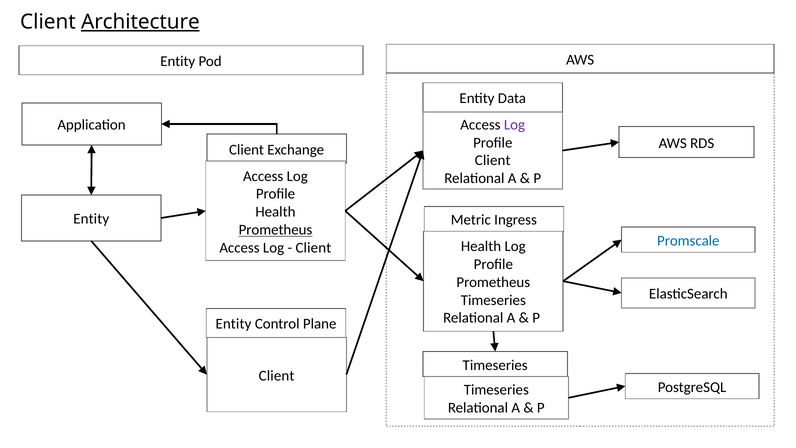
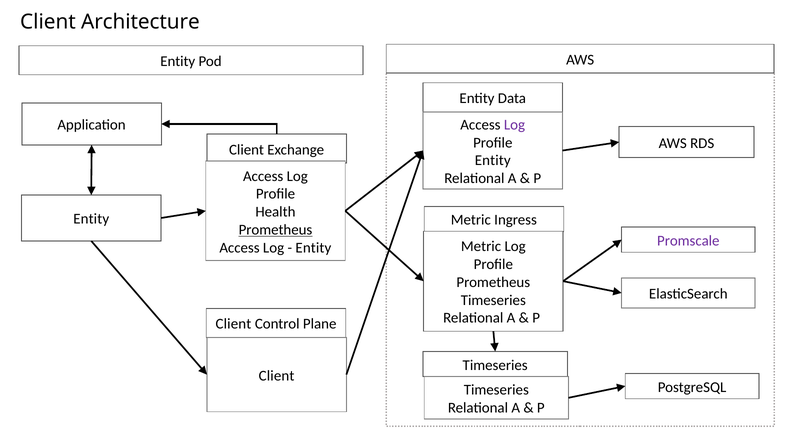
Architecture underline: present -> none (140, 22)
Client: Client -> Entity (493, 160)
Promscale colour: blue -> purple (688, 241)
Health: Health -> Metric (481, 246)
Client: Client -> Entity (313, 248)
Entity: Entity -> Client (233, 324)
